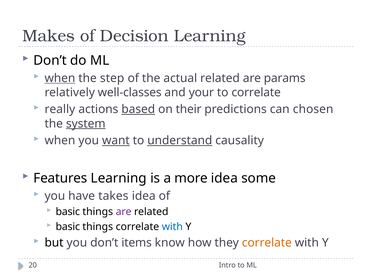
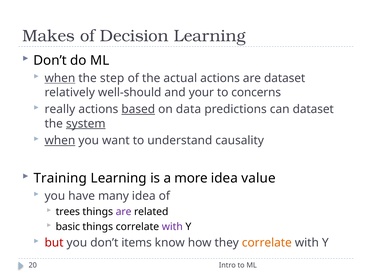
actual related: related -> actions (220, 78)
are params: params -> dataset (285, 78)
well-classes: well-classes -> well-should (130, 92)
to correlate: correlate -> concerns (256, 92)
their: their -> data (188, 109)
can chosen: chosen -> dataset (313, 109)
when underline: none -> present (60, 140)
want underline: present -> none (116, 140)
understand underline: present -> none (180, 140)
Features: Features -> Training (60, 178)
some: some -> value (259, 178)
takes: takes -> many (113, 196)
basic: basic -> trees (68, 212)
with colour: blue -> purple (172, 227)
but colour: black -> red (54, 243)
